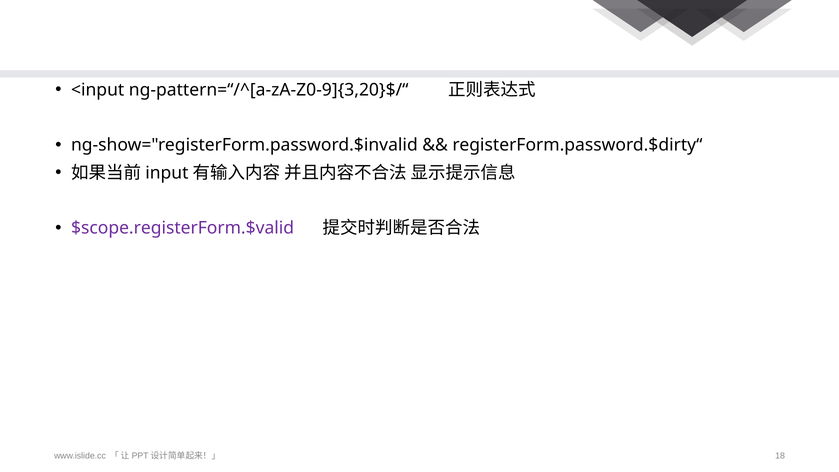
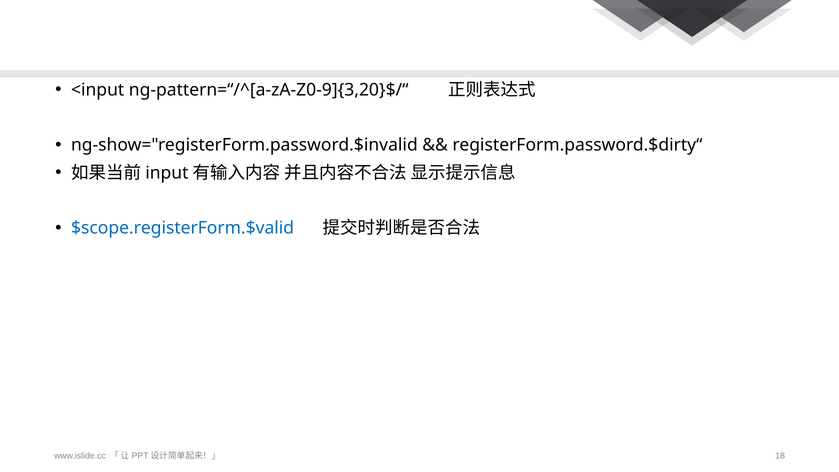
$scope.registerForm.$valid colour: purple -> blue (183, 228)
